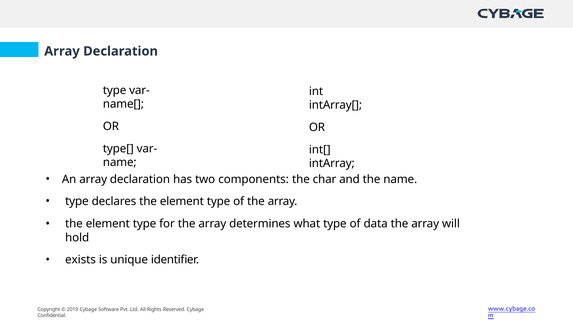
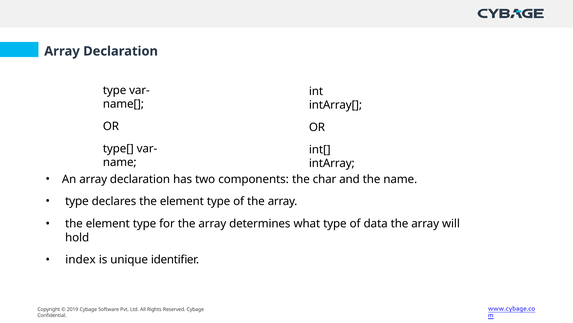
exists: exists -> index (80, 260)
